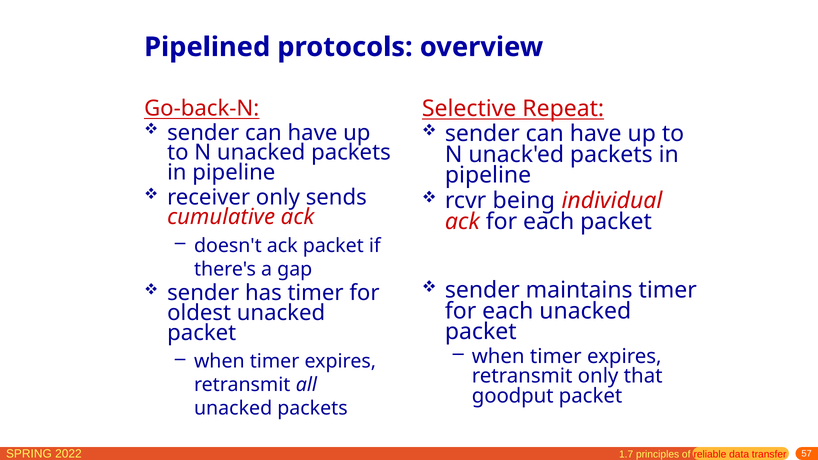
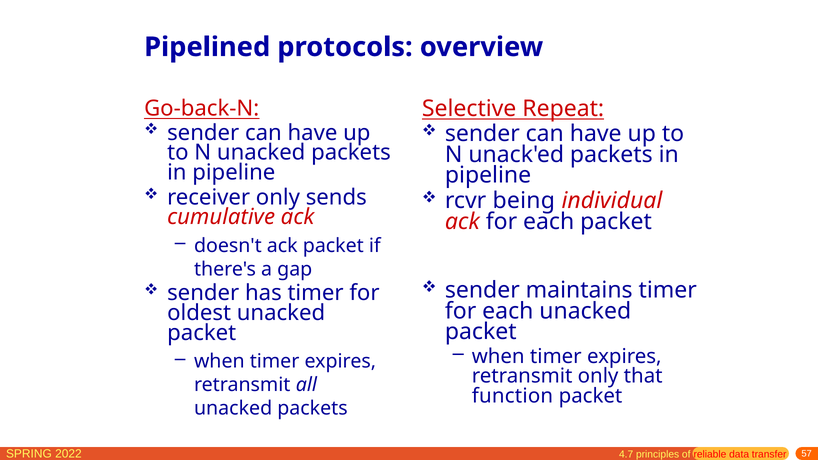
goodput: goodput -> function (513, 396)
1.7: 1.7 -> 4.7 (626, 454)
